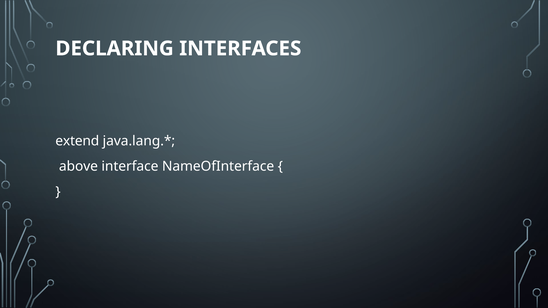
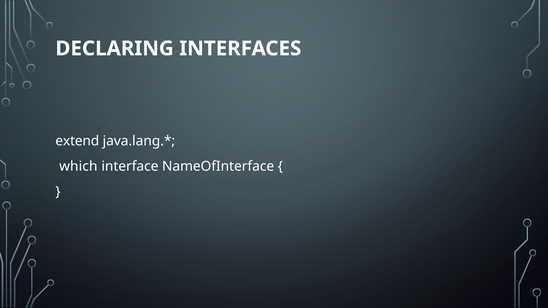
above: above -> which (78, 167)
